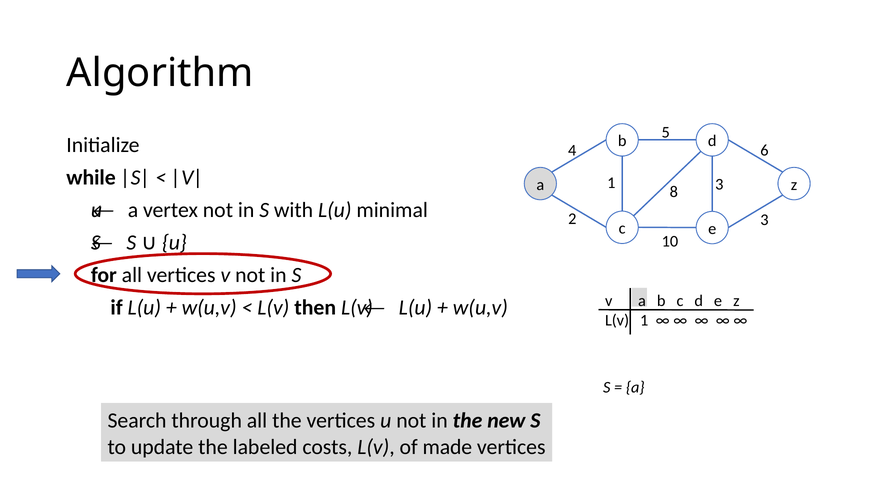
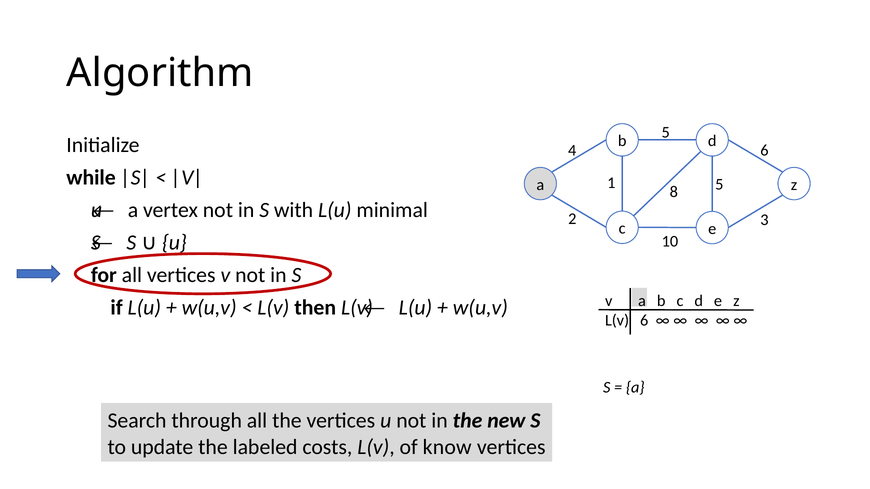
8 3: 3 -> 5 (719, 185)
L(v 1: 1 -> 6 (644, 321)
made: made -> know (447, 447)
